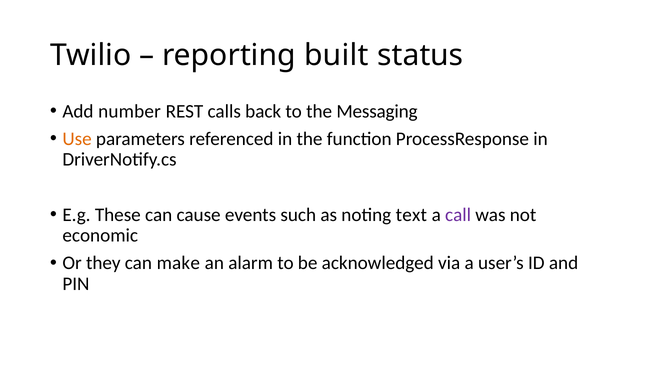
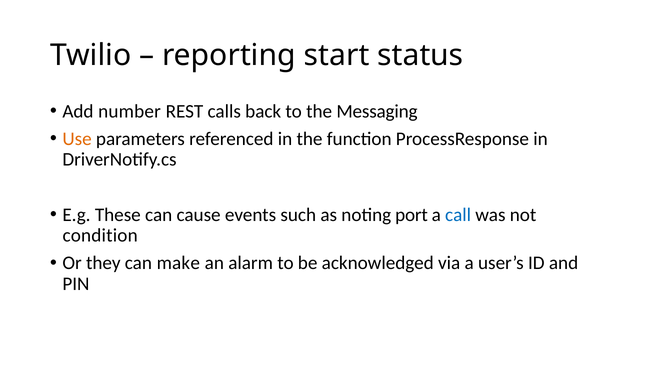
built: built -> start (337, 55)
text: text -> port (412, 214)
call colour: purple -> blue (458, 214)
economic: economic -> condition (100, 235)
